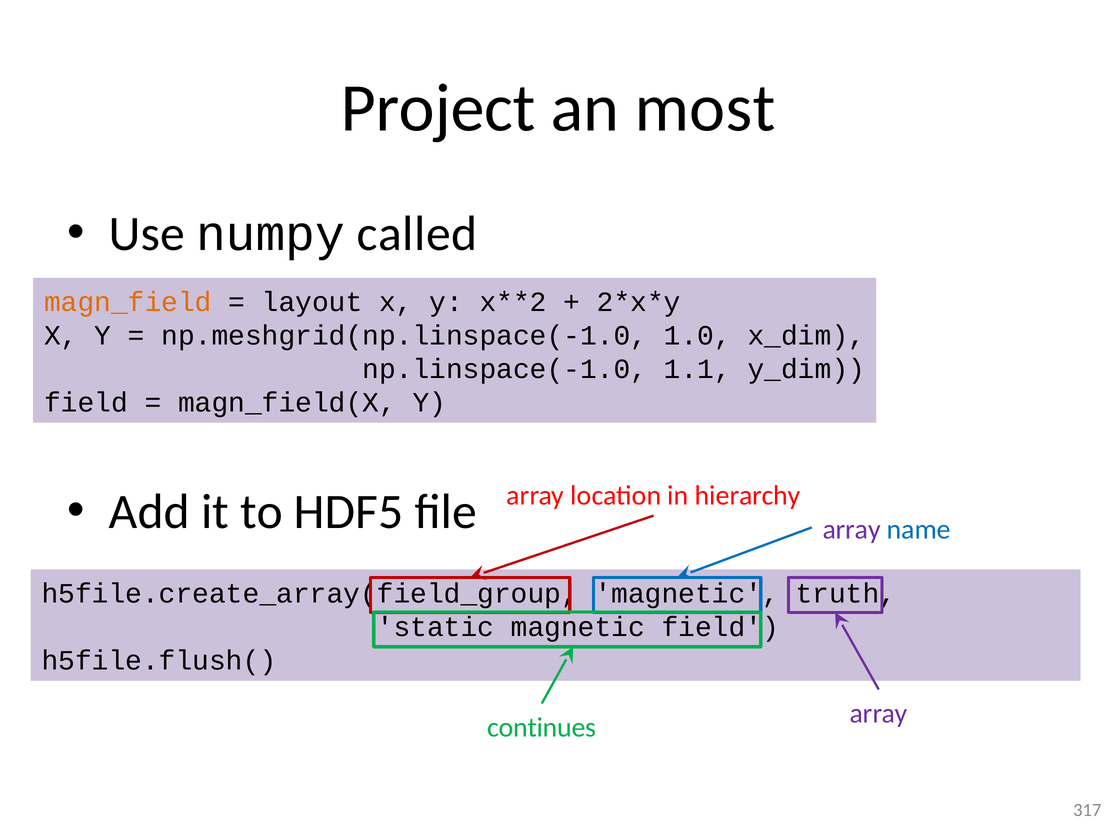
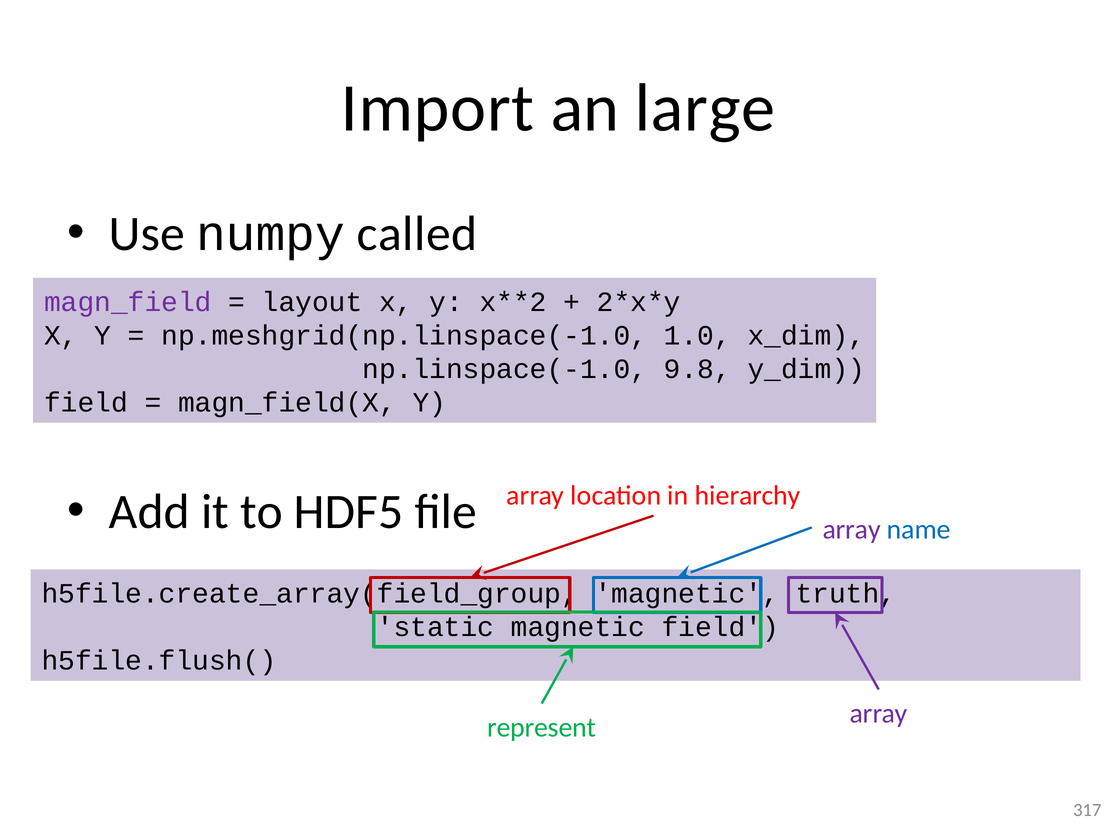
Project: Project -> Import (438, 108)
most: most -> large (705, 108)
magn_field colour: orange -> purple (128, 302)
1.1: 1.1 -> 9.8 (697, 369)
continues: continues -> represent (542, 728)
